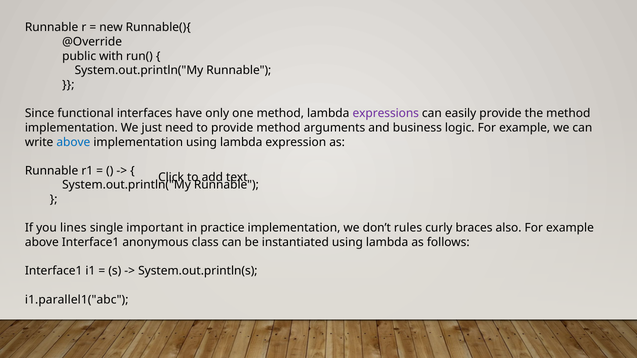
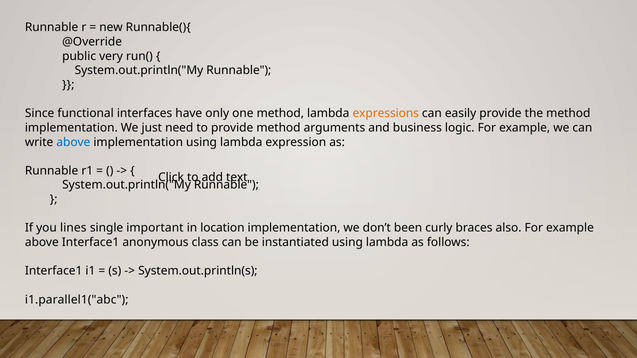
with: with -> very (111, 56)
expressions colour: purple -> orange (386, 114)
practice: practice -> location (222, 228)
rules: rules -> been (408, 228)
